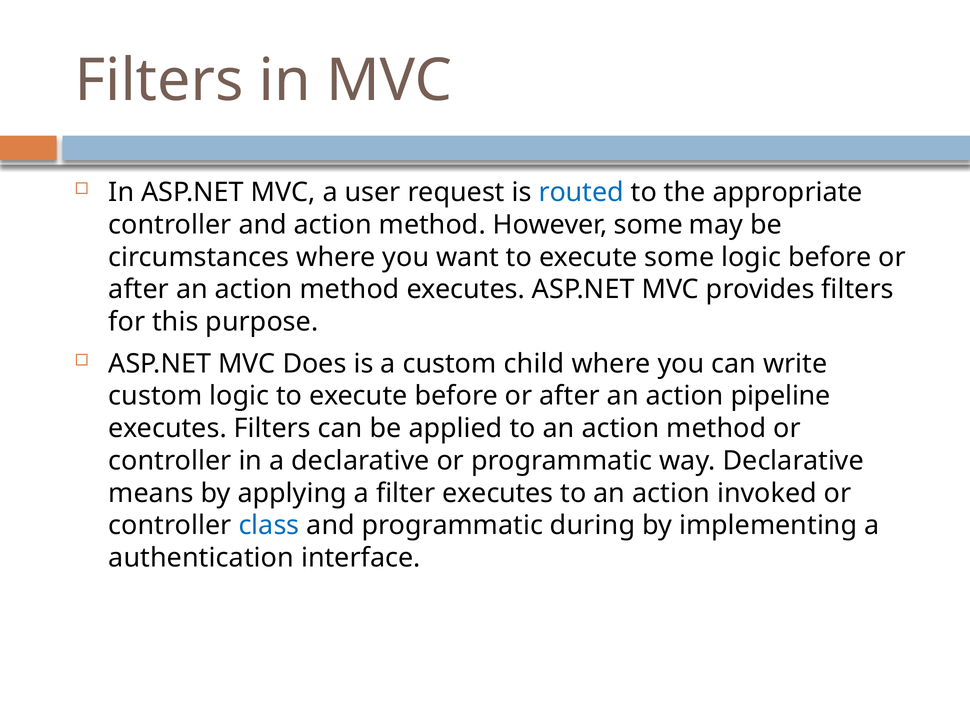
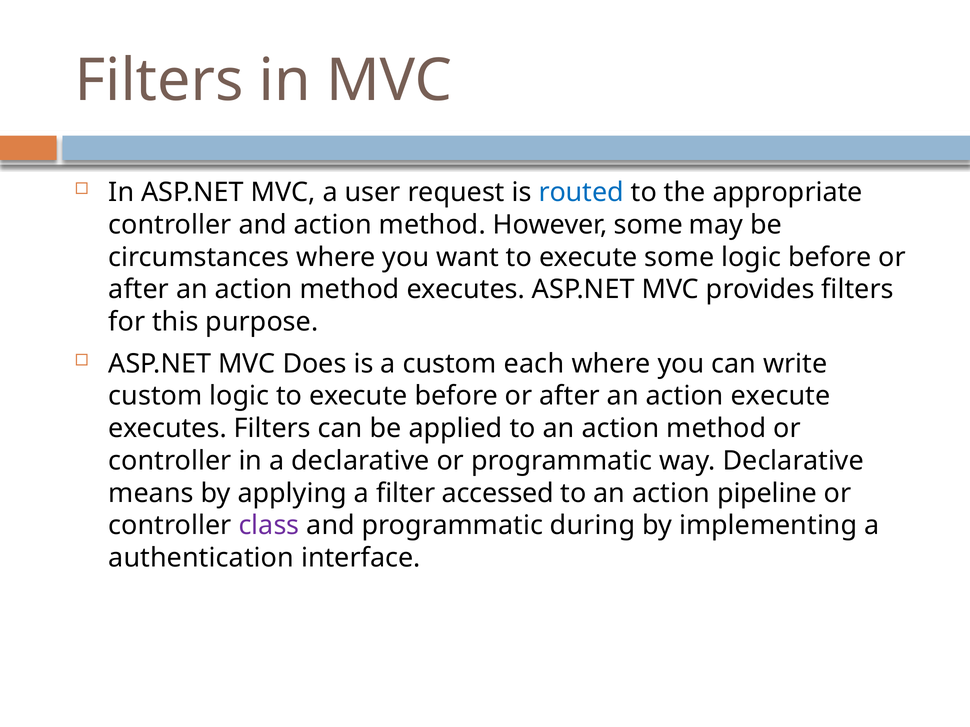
child: child -> each (534, 364)
action pipeline: pipeline -> execute (780, 396)
filter executes: executes -> accessed (498, 494)
invoked: invoked -> pipeline (767, 494)
class colour: blue -> purple (269, 526)
